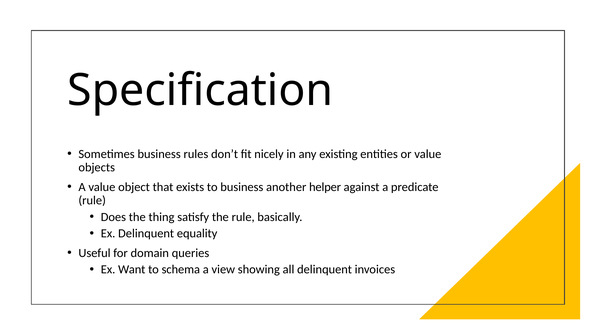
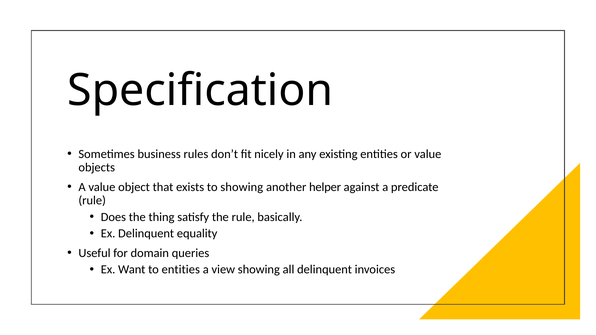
to business: business -> showing (242, 187)
to schema: schema -> entities (181, 270)
